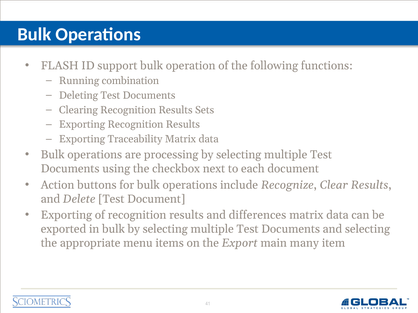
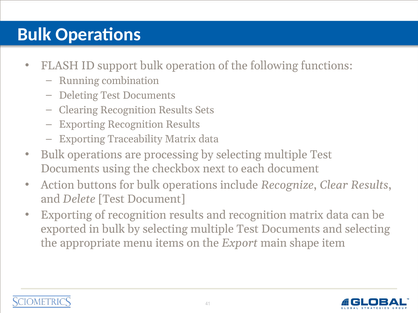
and differences: differences -> recognition (258, 215)
many: many -> shape (304, 243)
